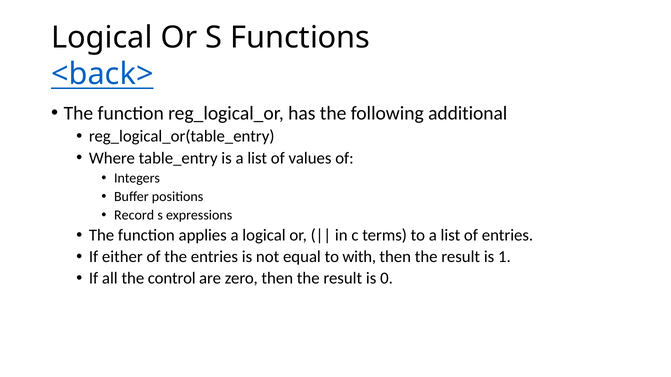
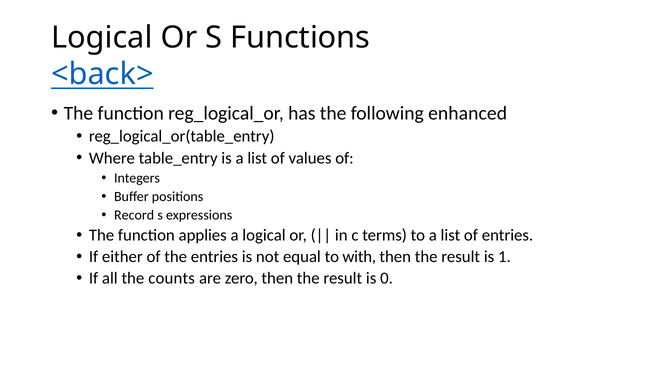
additional: additional -> enhanced (468, 113)
control: control -> counts (172, 279)
